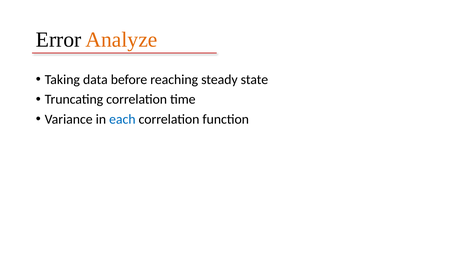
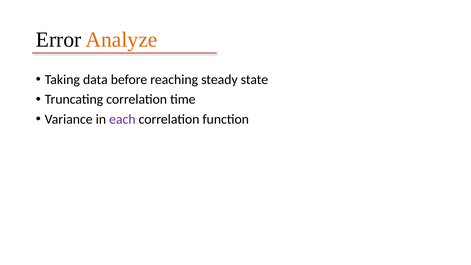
each colour: blue -> purple (122, 119)
